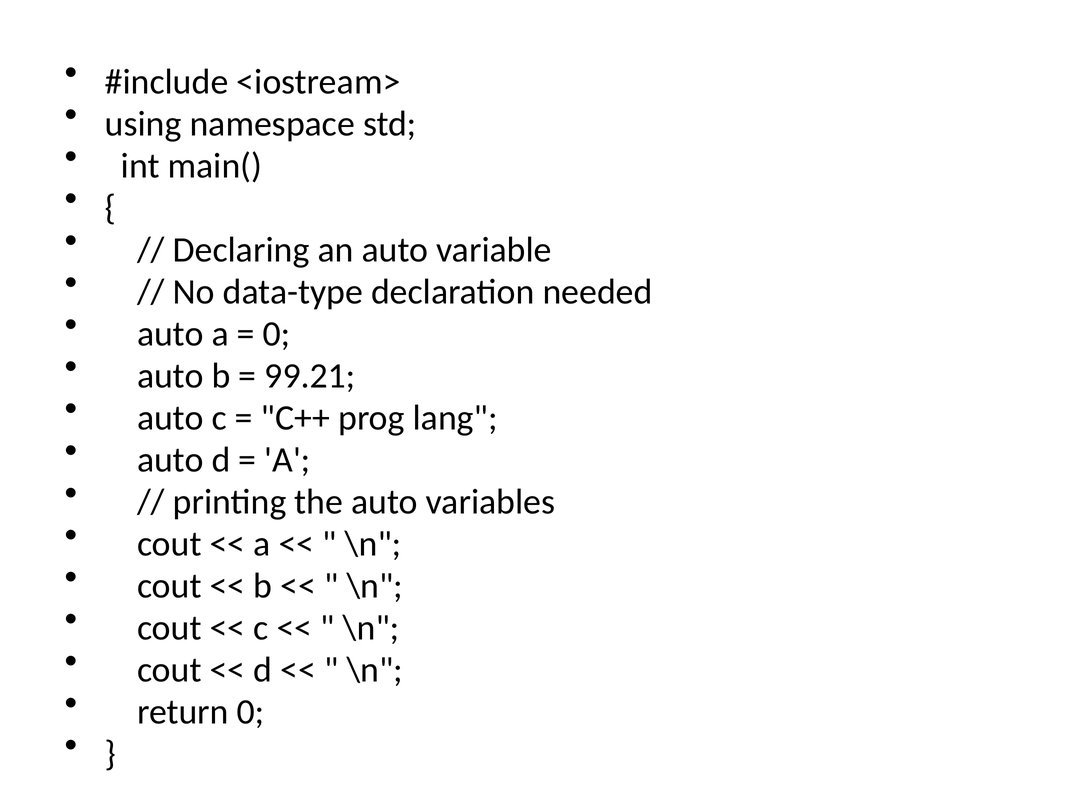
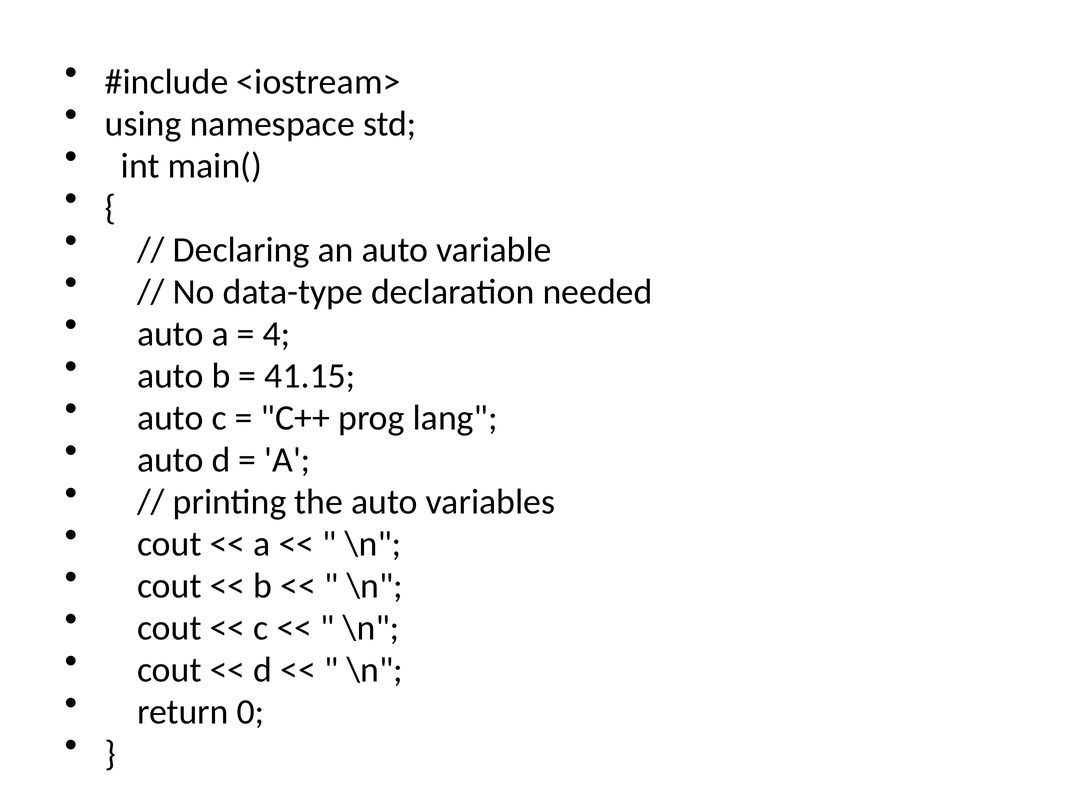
0: 0 -> 4 (277, 334)
99.21: 99.21 -> 41.15 (310, 376)
